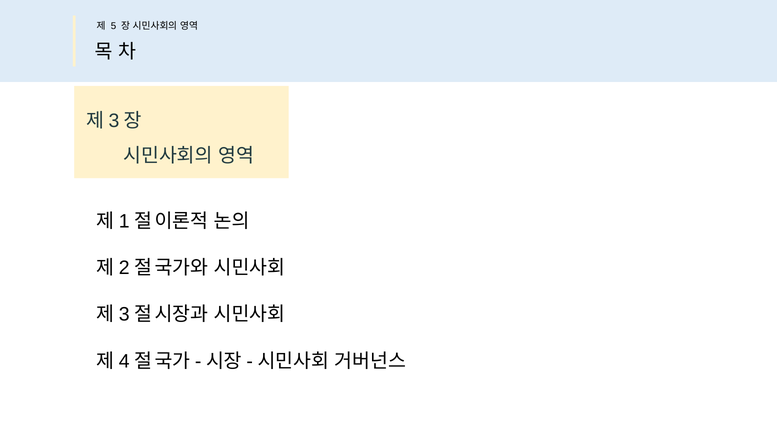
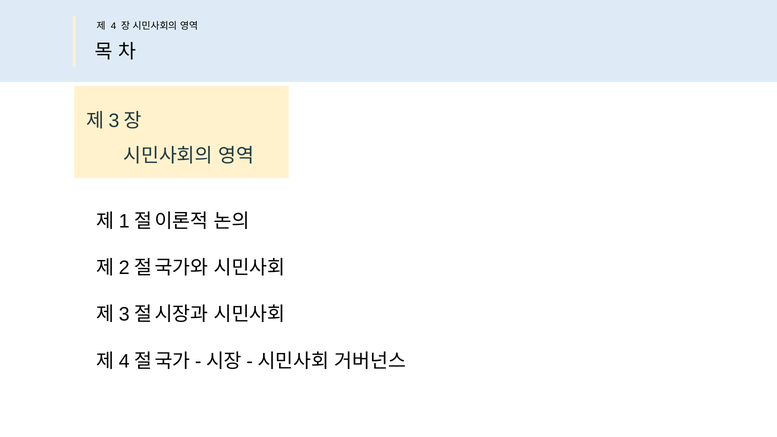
5: 5 -> 4 (113, 26)
